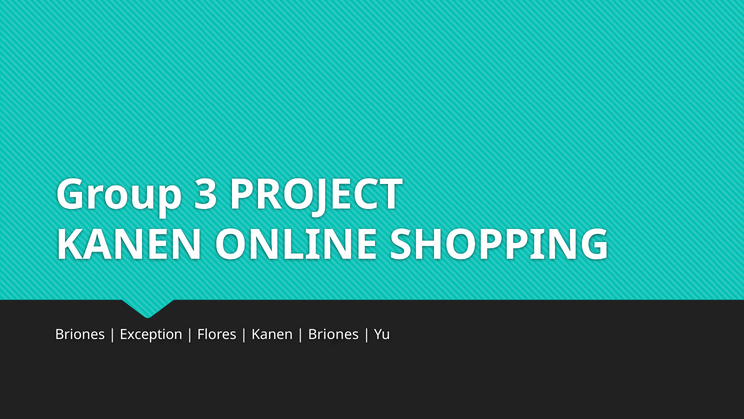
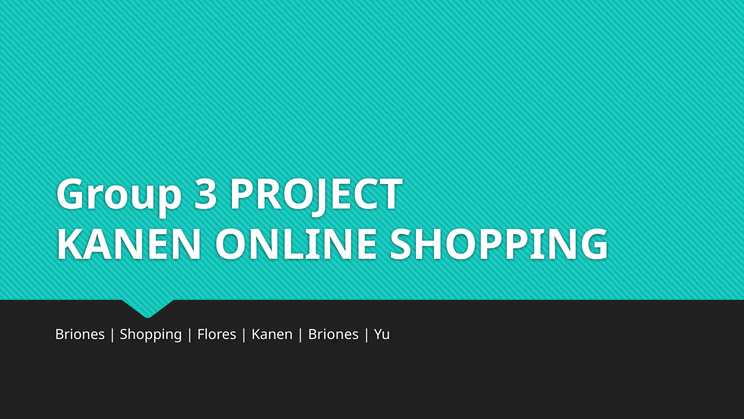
Exception: Exception -> Shopping (151, 334)
